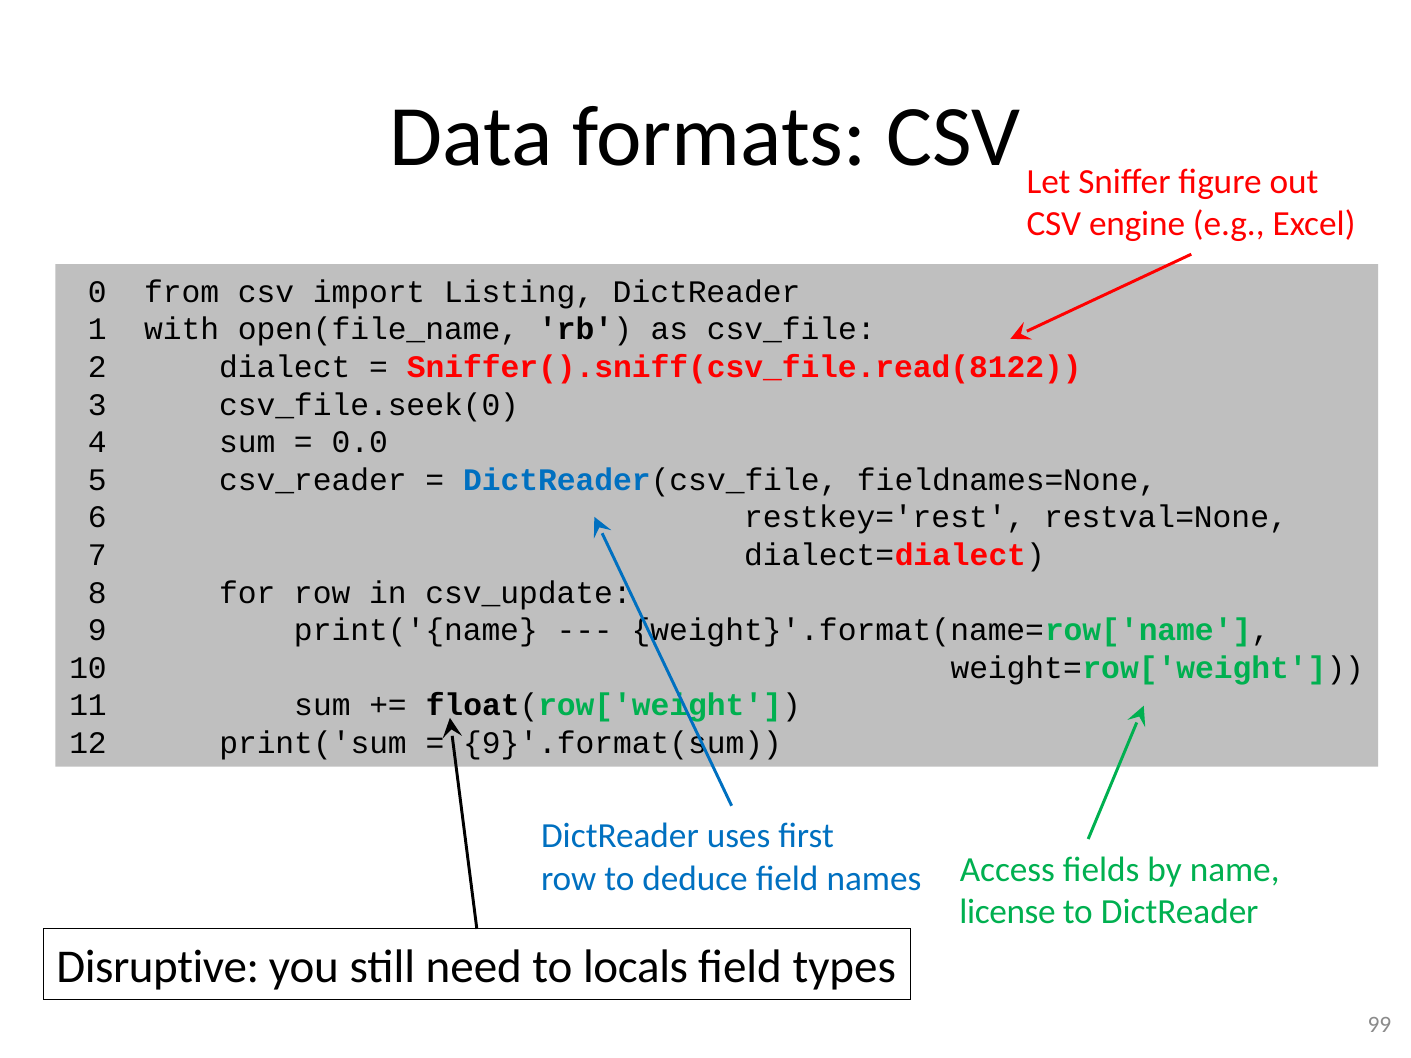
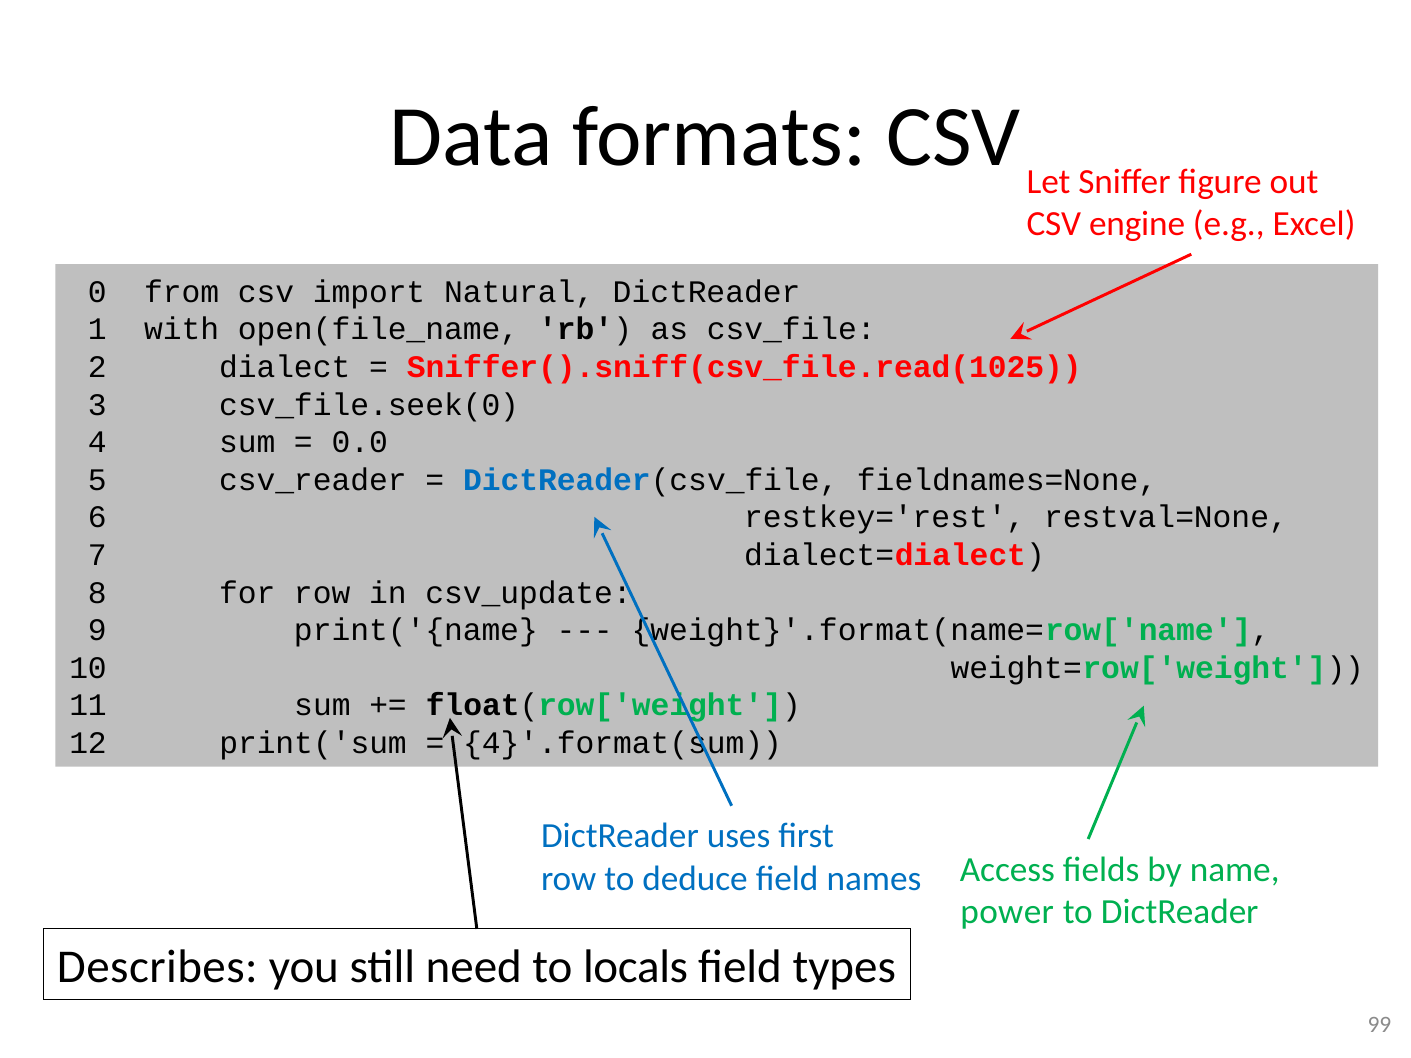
Listing: Listing -> Natural (519, 292)
Sniffer().sniff(csv_file.read(8122: Sniffer().sniff(csv_file.read(8122 -> Sniffer().sniff(csv_file.read(1025 (744, 367)
9}'.format(sum: 9}'.format(sum -> 4}'.format(sum (622, 743)
license: license -> power (1007, 912)
Disruptive: Disruptive -> Describes (157, 968)
